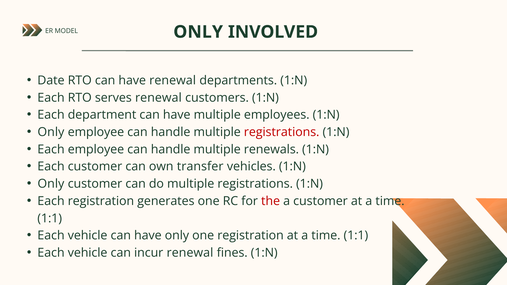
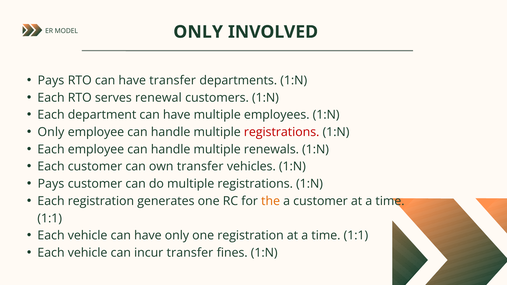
Date: Date -> Pays (51, 80)
have renewal: renewal -> transfer (173, 80)
Only: Only -> Pays (51, 184)
the colour: red -> orange (271, 201)
incur renewal: renewal -> transfer (190, 253)
